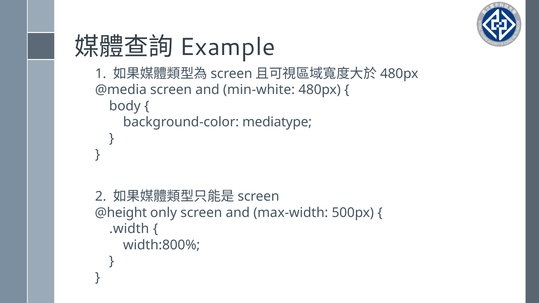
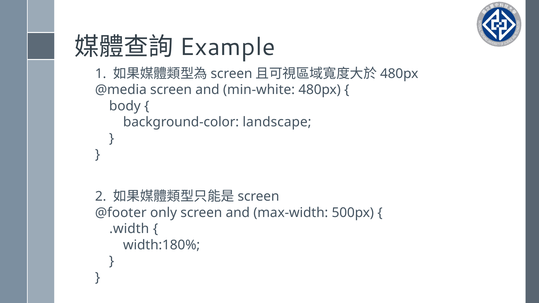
mediatype: mediatype -> landscape (277, 122)
@height: @height -> @footer (121, 213)
width:800%: width:800% -> width:180% (162, 245)
